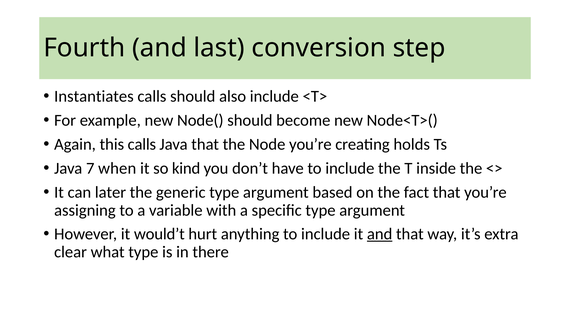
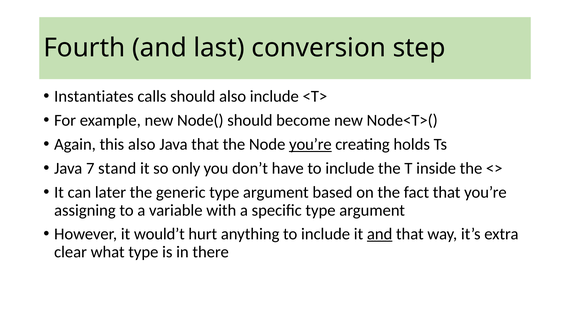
this calls: calls -> also (142, 144)
you’re underline: none -> present (310, 144)
when: when -> stand (117, 168)
kind: kind -> only (186, 168)
